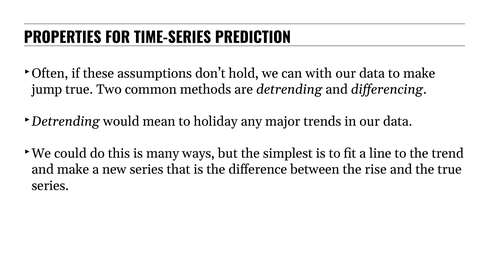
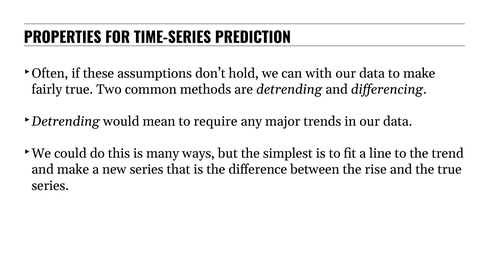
jump: jump -> fairly (47, 90)
holiday: holiday -> require (216, 122)
